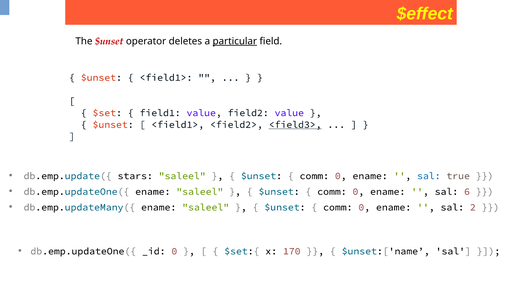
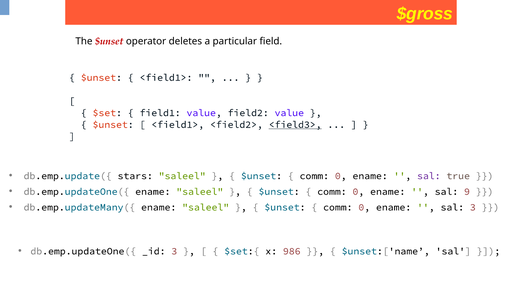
$effect: $effect -> $gross (425, 14)
particular underline: present -> none (235, 41)
sal colour: blue -> purple (429, 176)
6: 6 -> 9 (467, 191)
sal 2: 2 -> 3 (473, 207)
_id 0: 0 -> 3 (174, 251)
170: 170 -> 986 (292, 251)
